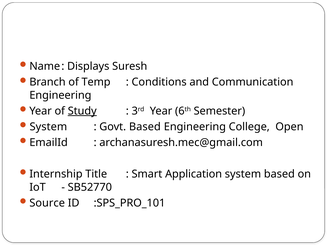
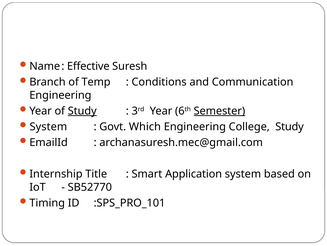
Displays: Displays -> Effective (88, 66)
Semester underline: none -> present (219, 111)
Govt Based: Based -> Which (145, 126)
College Open: Open -> Study (289, 126)
Source: Source -> Timing (47, 202)
